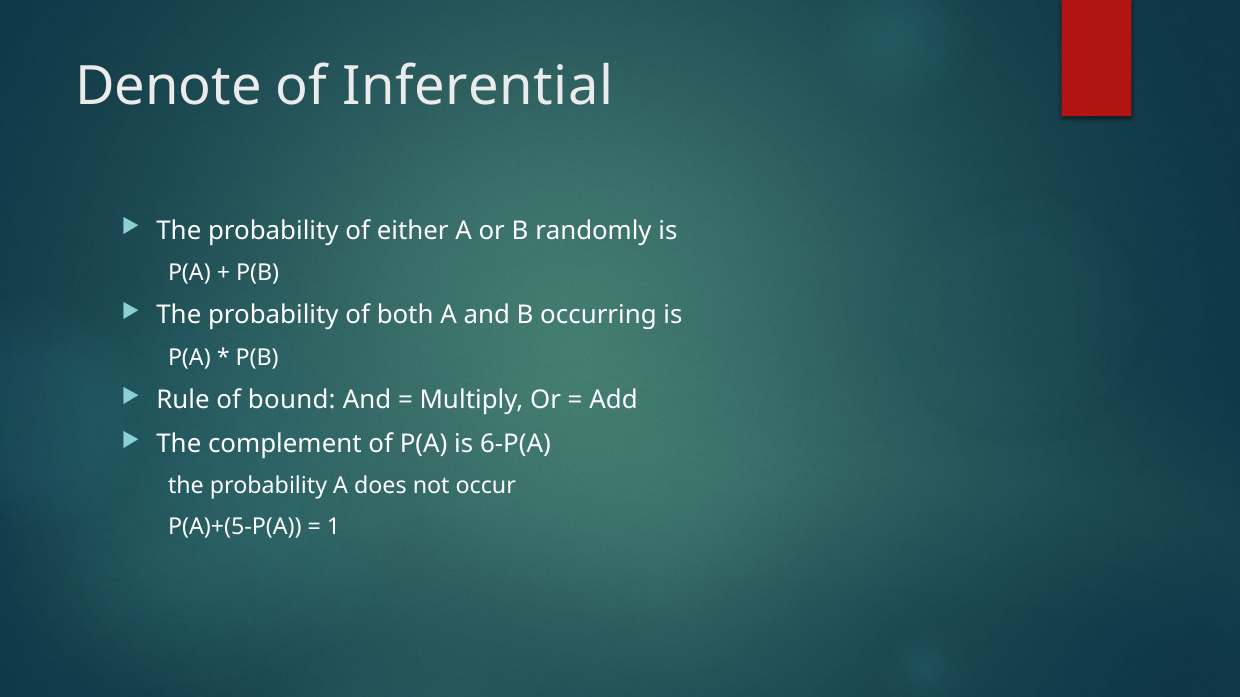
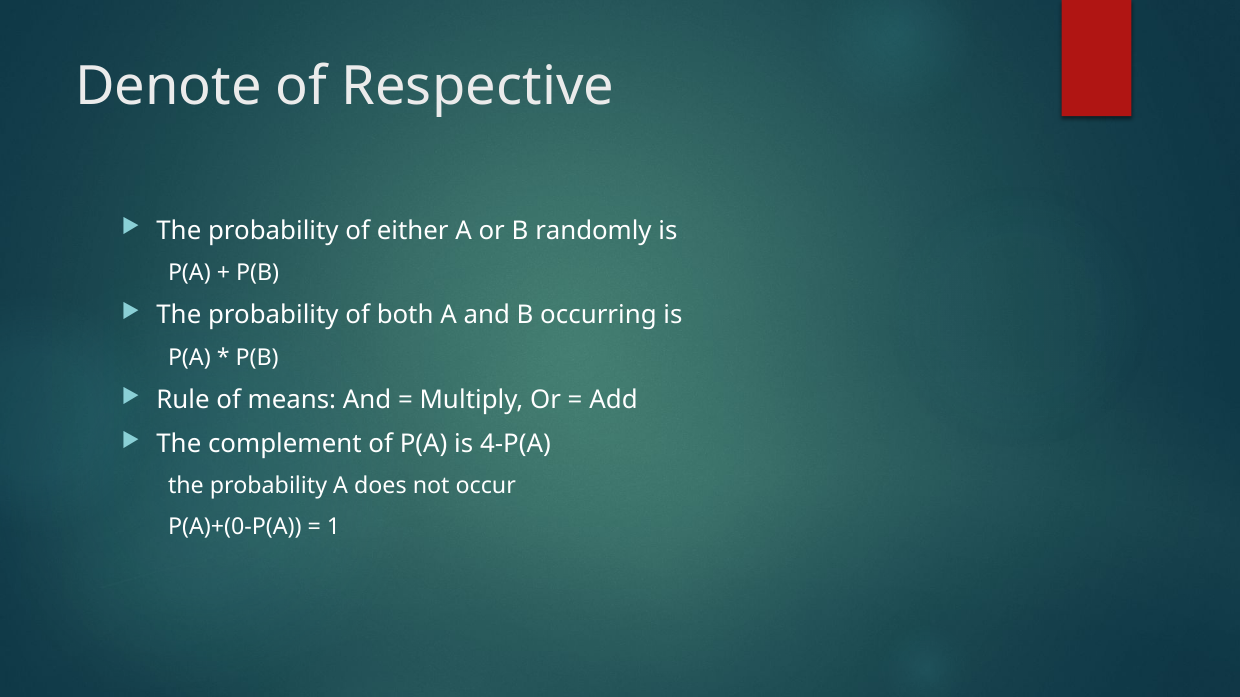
Inferential: Inferential -> Respective (478, 87)
bound: bound -> means (292, 400)
6-P(A: 6-P(A -> 4-P(A (515, 444)
P(A)+(5-P(A: P(A)+(5-P(A -> P(A)+(0-P(A (235, 527)
